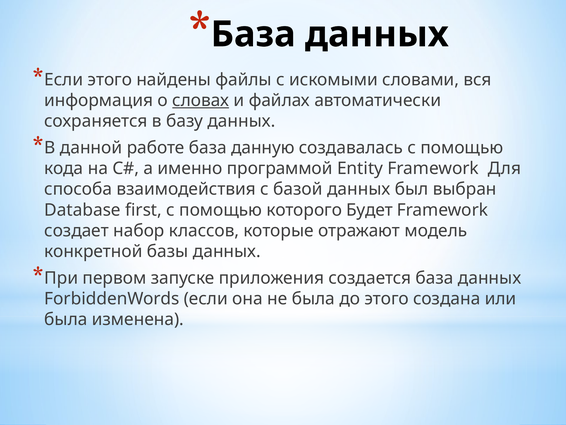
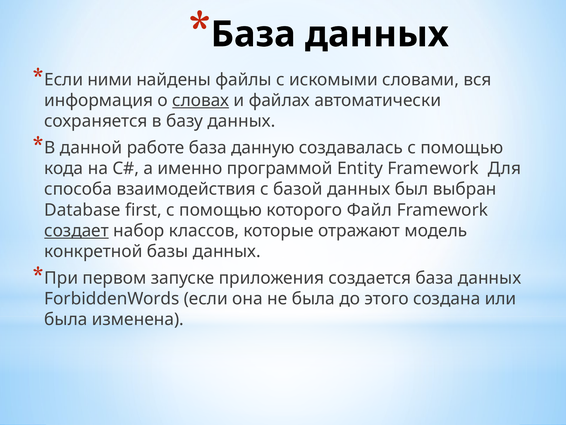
Если этого: этого -> ними (110, 80)
Будет: Будет -> Файл (369, 210)
создает underline: none -> present (77, 230)
